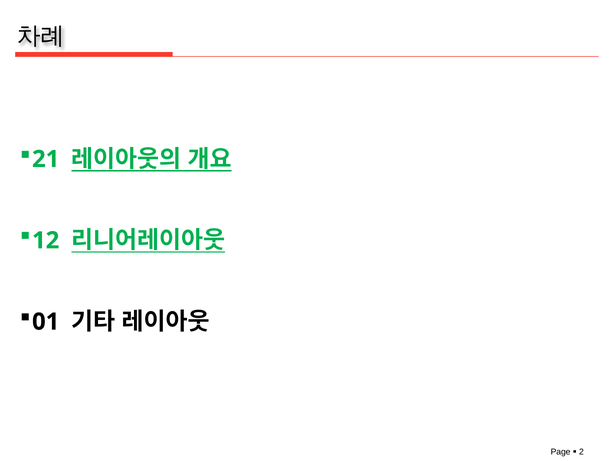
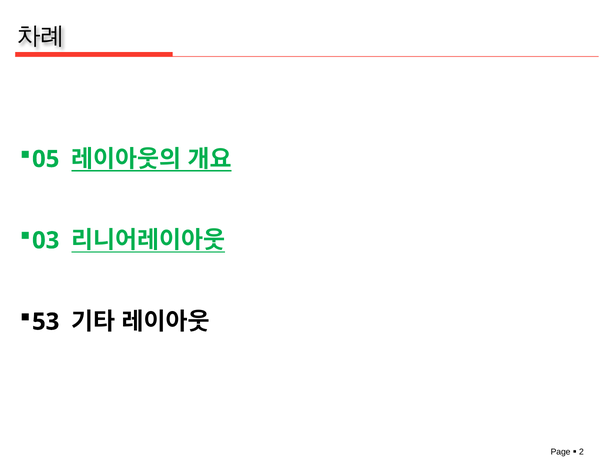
21: 21 -> 05 (46, 159)
12: 12 -> 03 (46, 241)
01: 01 -> 53 (46, 322)
